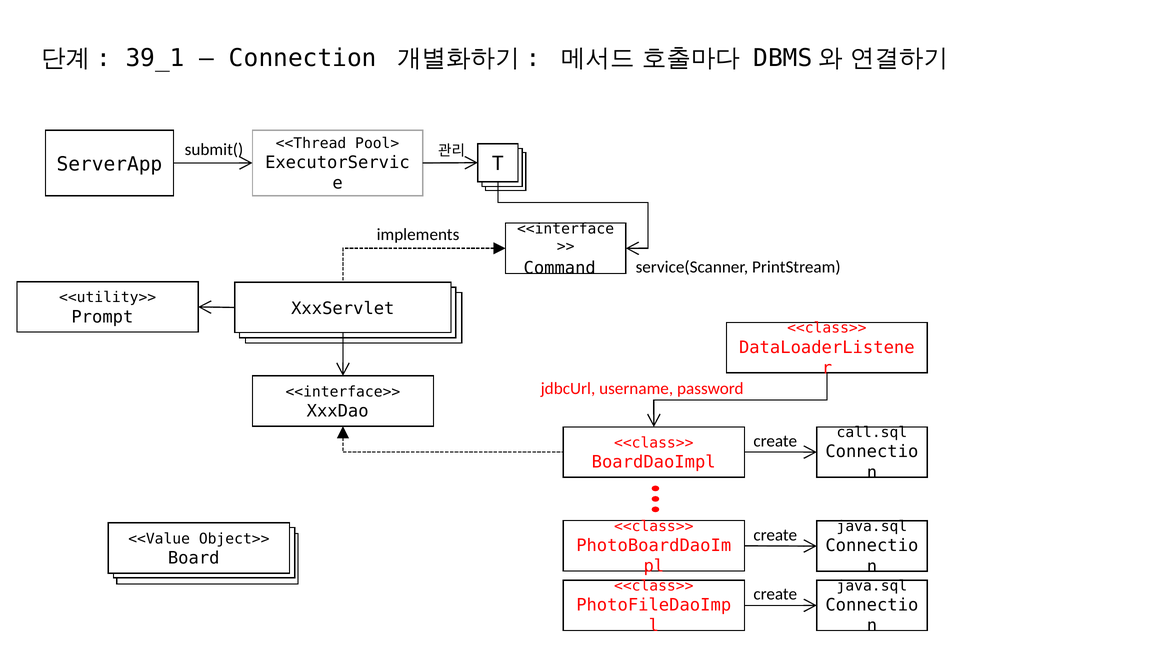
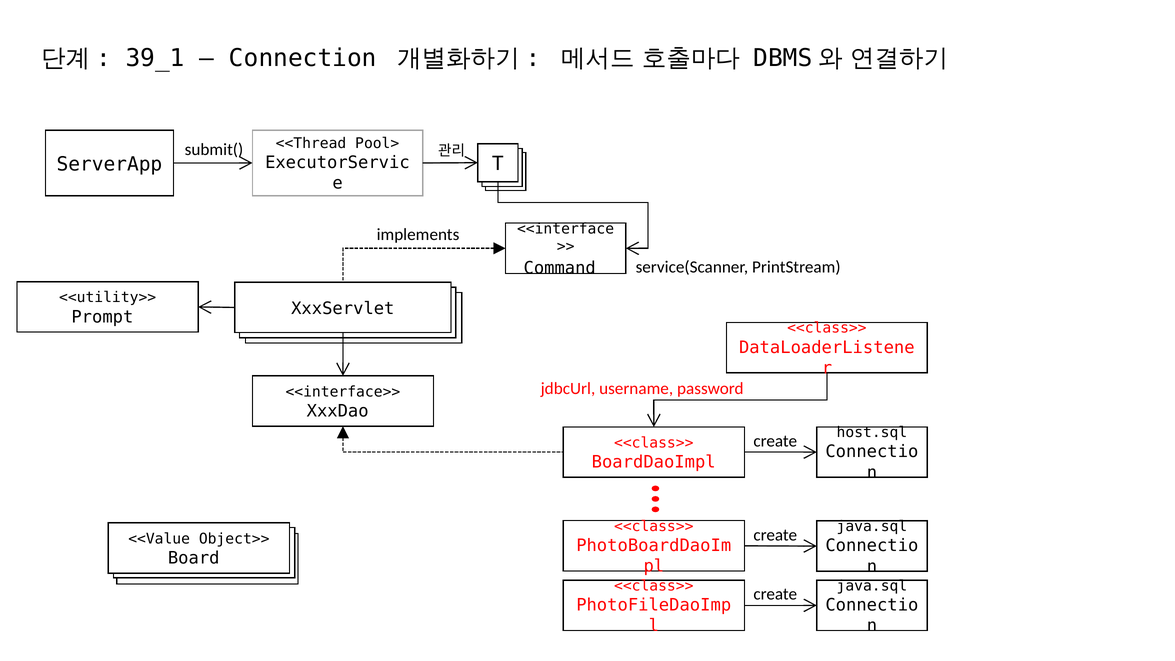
call.sql: call.sql -> host.sql (872, 433)
